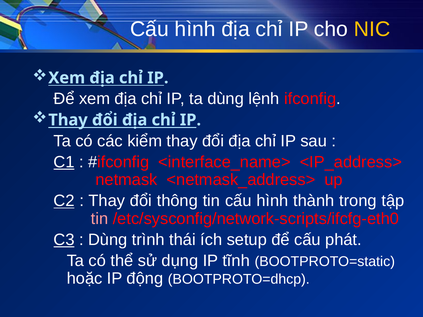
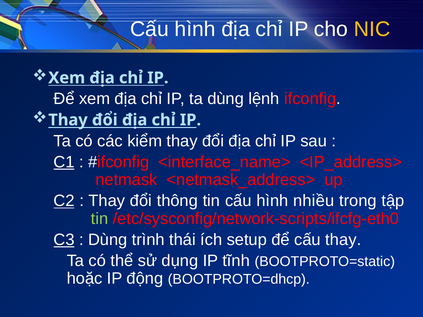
thành: thành -> nhiều (314, 201)
tin colour: pink -> light green (100, 219)
cấu phát: phát -> thay (343, 240)
